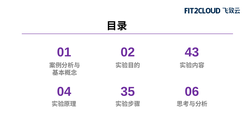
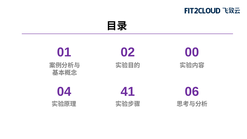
43: 43 -> 00 (192, 52)
35: 35 -> 41 (128, 92)
